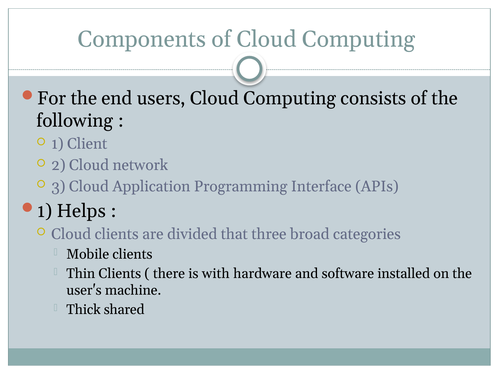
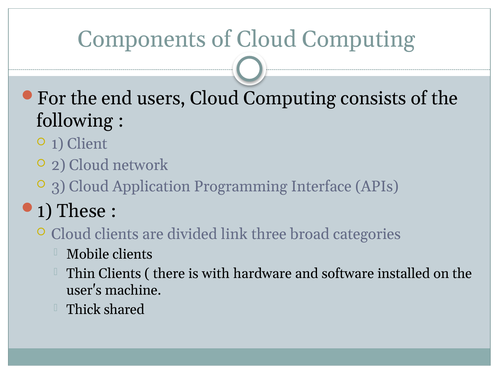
Helps: Helps -> These (81, 211)
that: that -> link (234, 234)
